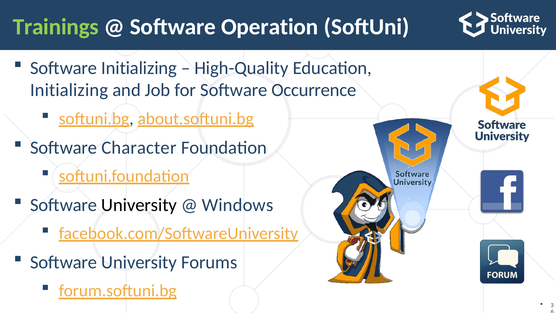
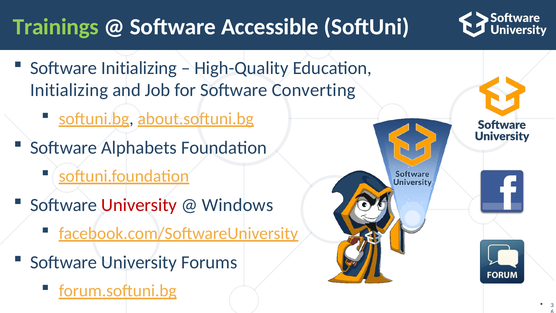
Operation: Operation -> Accessible (270, 27)
Occurrence: Occurrence -> Converting (314, 90)
Character: Character -> Alphabets (139, 147)
University colour: black -> red (139, 205)
